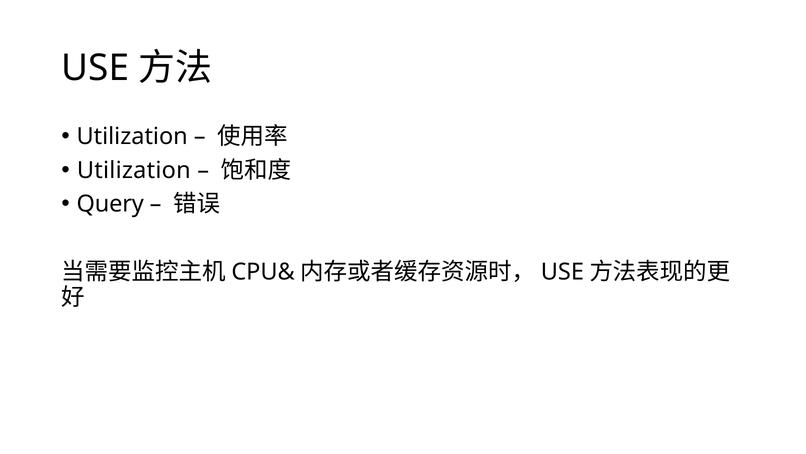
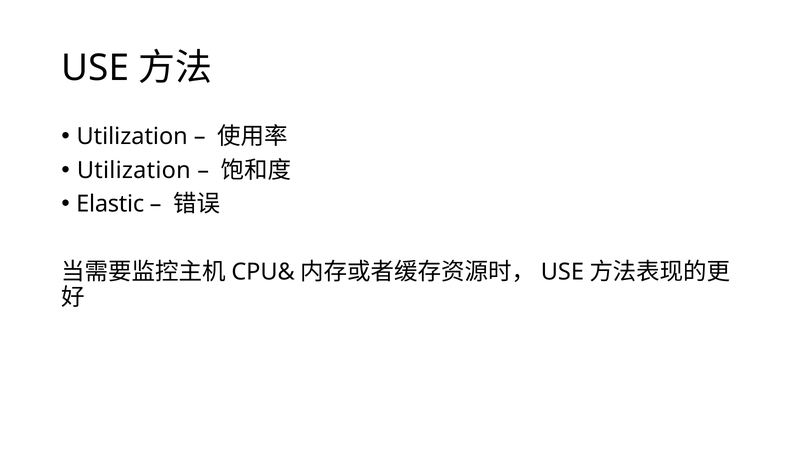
Query: Query -> Elastic (110, 204)
